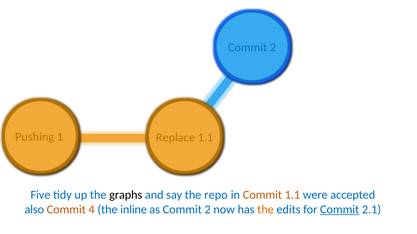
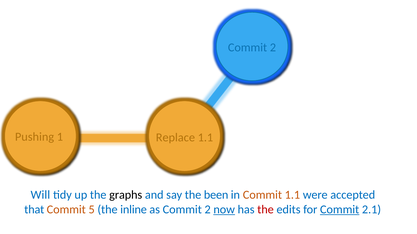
Five: Five -> Will (40, 195)
repo: repo -> been (216, 195)
also: also -> that (34, 210)
4: 4 -> 5 (92, 210)
now underline: none -> present (224, 210)
the colour: orange -> red (266, 210)
